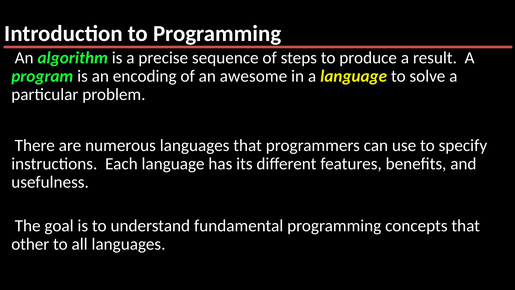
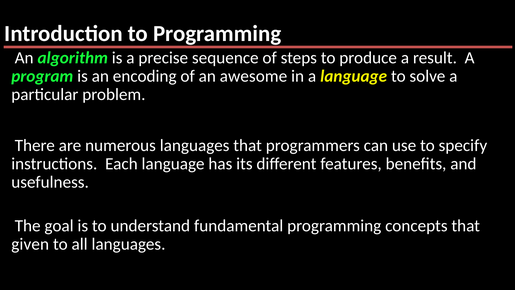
other: other -> given (30, 244)
